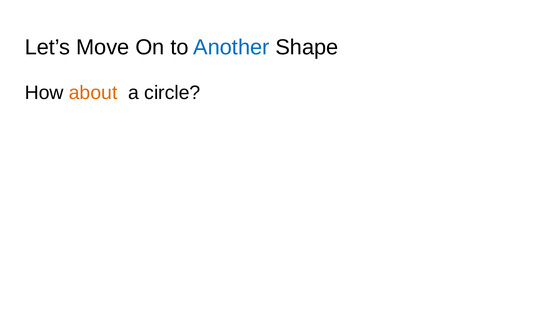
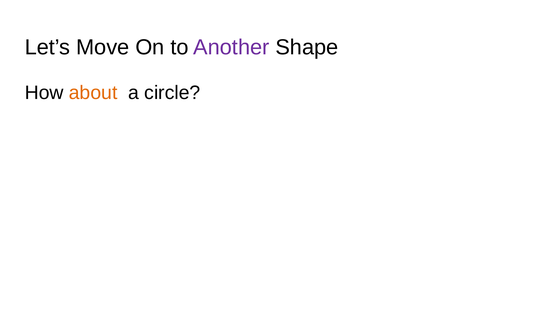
Another colour: blue -> purple (231, 47)
